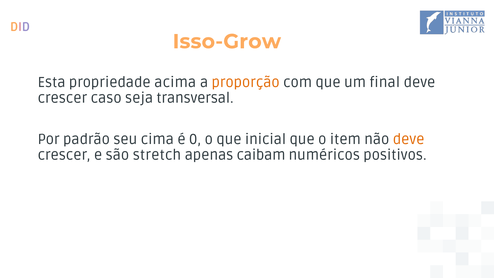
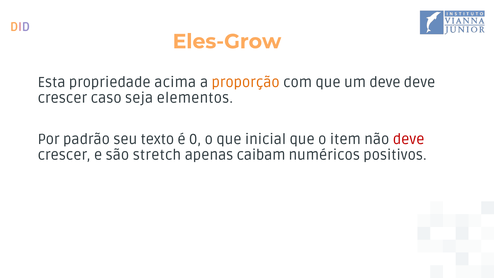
Isso-Grow: Isso-Grow -> Eles-Grow (227, 42)
um final: final -> deve (385, 83)
transversal: transversal -> elementos (195, 98)
cima: cima -> texto (157, 139)
deve colour: orange -> red (409, 139)
